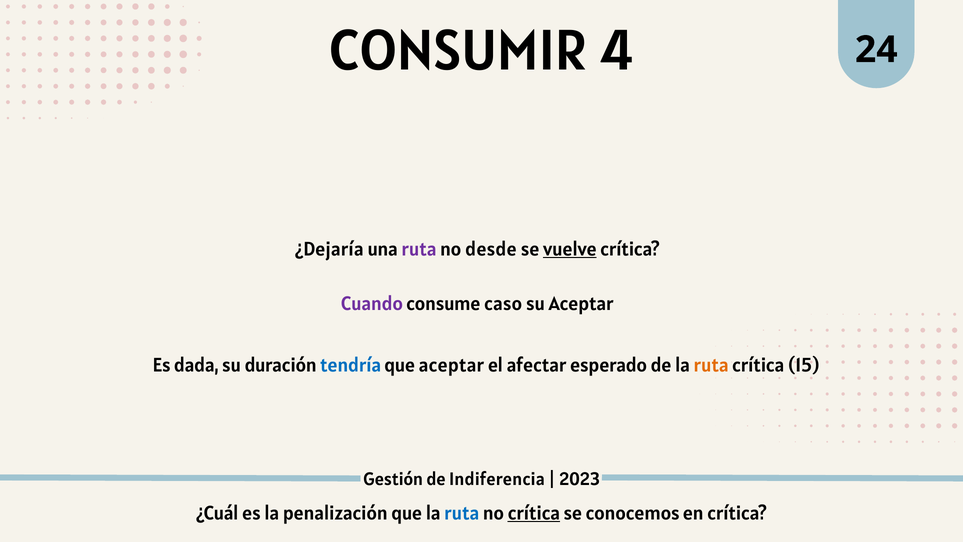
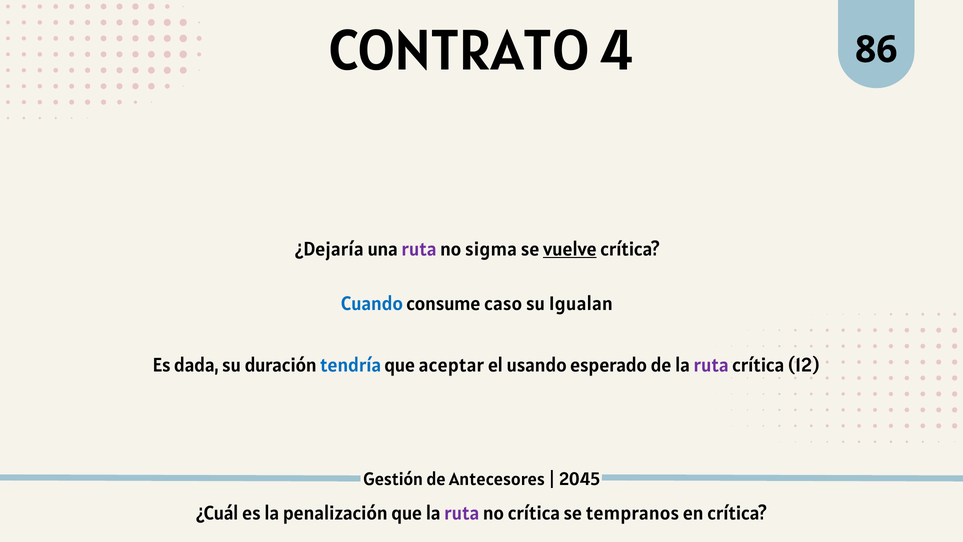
CONSUMIR: CONSUMIR -> CONTRATO (459, 51)
24: 24 -> 86 (876, 50)
desde: desde -> sigma (491, 249)
Cuando colour: purple -> blue (372, 304)
su Aceptar: Aceptar -> Igualan (581, 304)
afectar: afectar -> usando (537, 365)
ruta colour: orange -> purple (711, 365)
15: 15 -> 12 (804, 365)
Indiferencia: Indiferencia -> Antecesores (497, 479)
2023: 2023 -> 2045 (580, 479)
ruta colour: blue -> purple (462, 513)
crítica underline: present -> none (534, 513)
conocemos: conocemos -> tempranos (632, 513)
